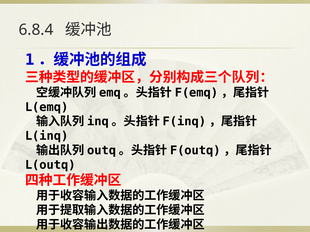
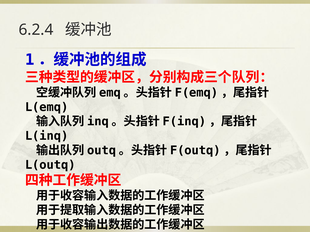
6.8.4: 6.8.4 -> 6.2.4 (36, 30)
